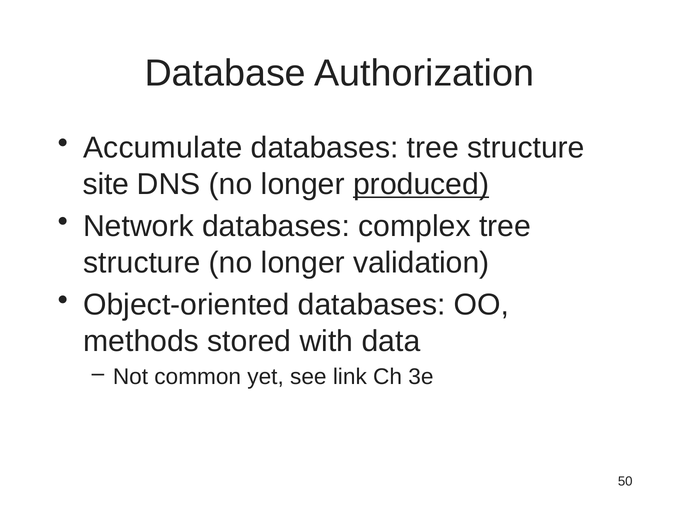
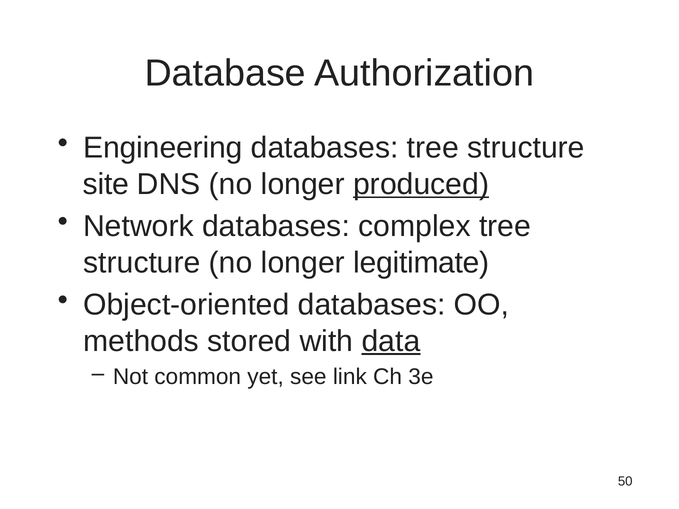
Accumulate: Accumulate -> Engineering (163, 148)
validation: validation -> legitimate (421, 263)
data underline: none -> present (391, 341)
